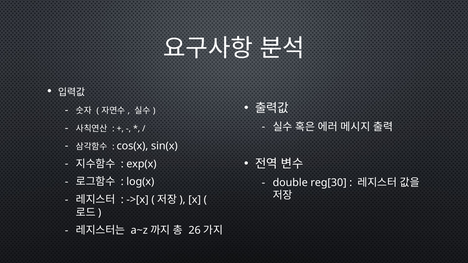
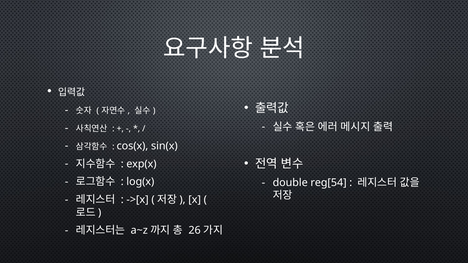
reg[30: reg[30 -> reg[54 (329, 183)
